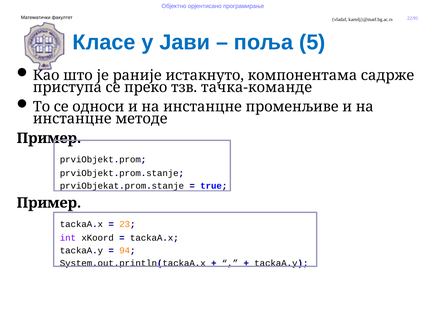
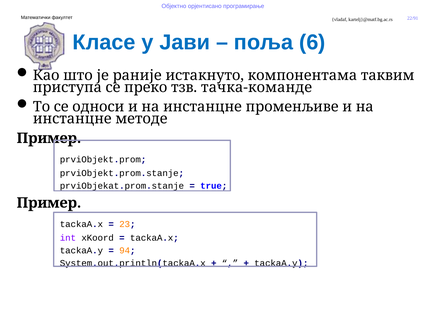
5: 5 -> 6 (312, 43)
садрже: садрже -> таквим (388, 75)
